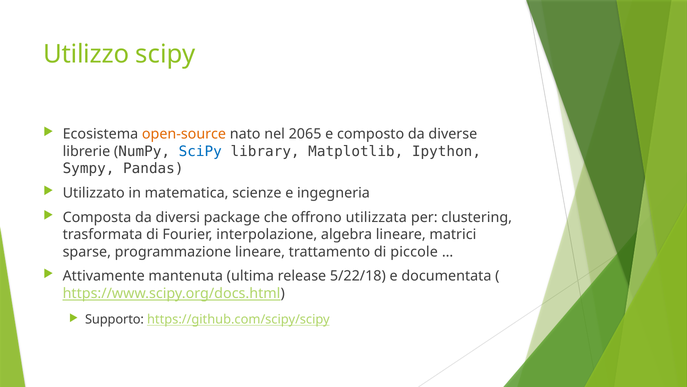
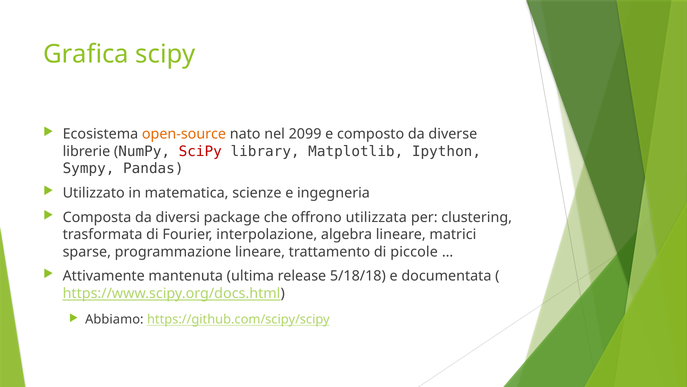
Utilizzo: Utilizzo -> Grafica (86, 54)
2065: 2065 -> 2099 (305, 134)
SciPy colour: blue -> red (200, 151)
5/22/18: 5/22/18 -> 5/18/18 (358, 276)
Supporto: Supporto -> Abbiamo (114, 319)
